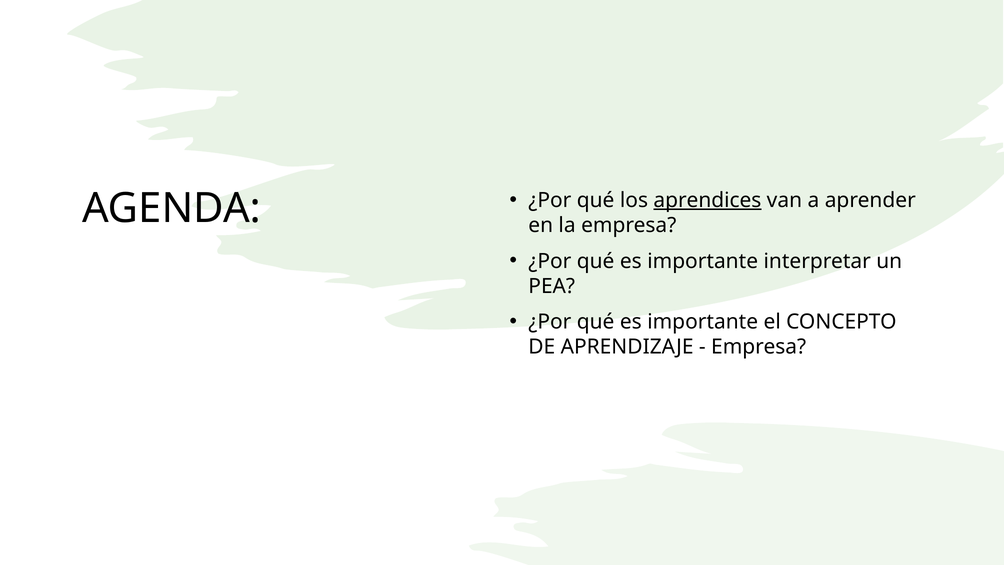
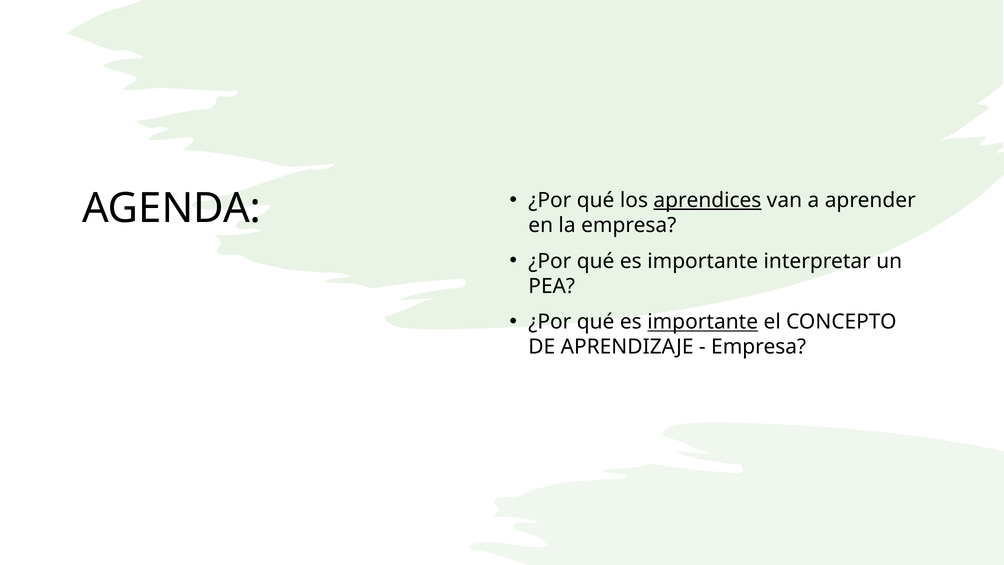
importante underline: none -> present (703, 322)
